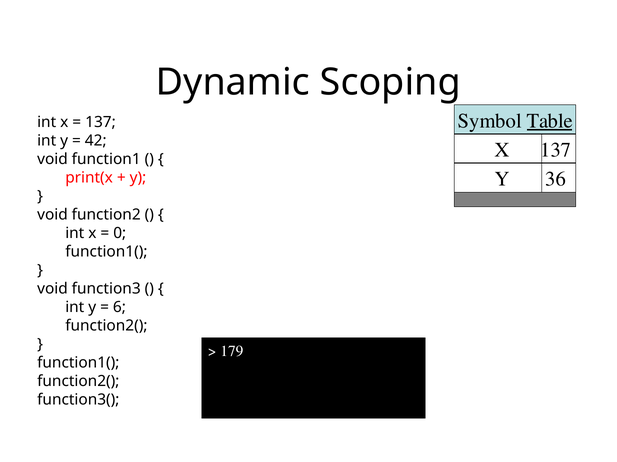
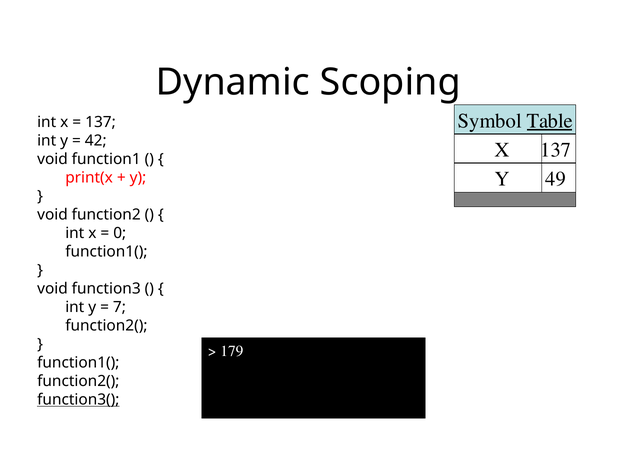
36: 36 -> 49 (556, 179)
6: 6 -> 7 (119, 308)
function3( underline: none -> present (78, 400)
